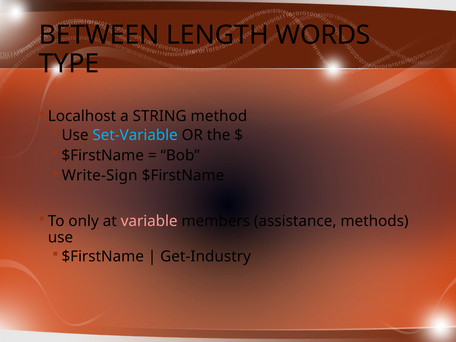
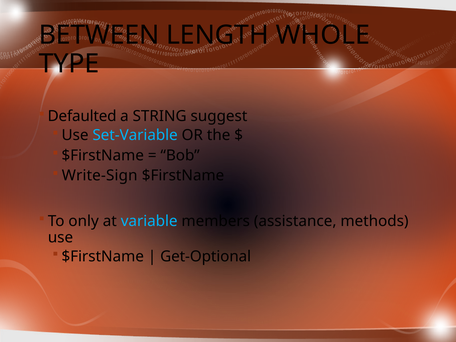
WORDS: WORDS -> WHOLE (323, 35)
Localhost: Localhost -> Defaulted (82, 116)
method: method -> suggest (219, 116)
variable colour: pink -> light blue (149, 221)
Get-Industry: Get-Industry -> Get-Optional (206, 256)
